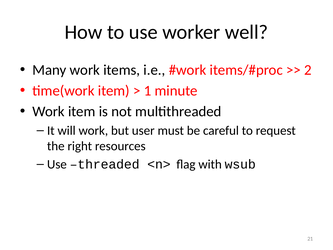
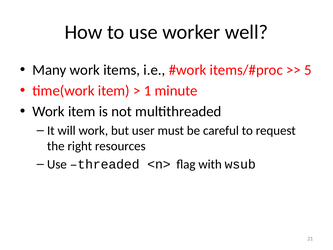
2: 2 -> 5 (308, 70)
